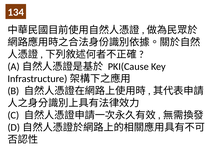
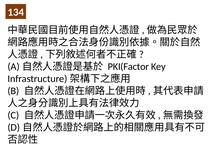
PKI(Cause: PKI(Cause -> PKI(Factor (128, 67)
